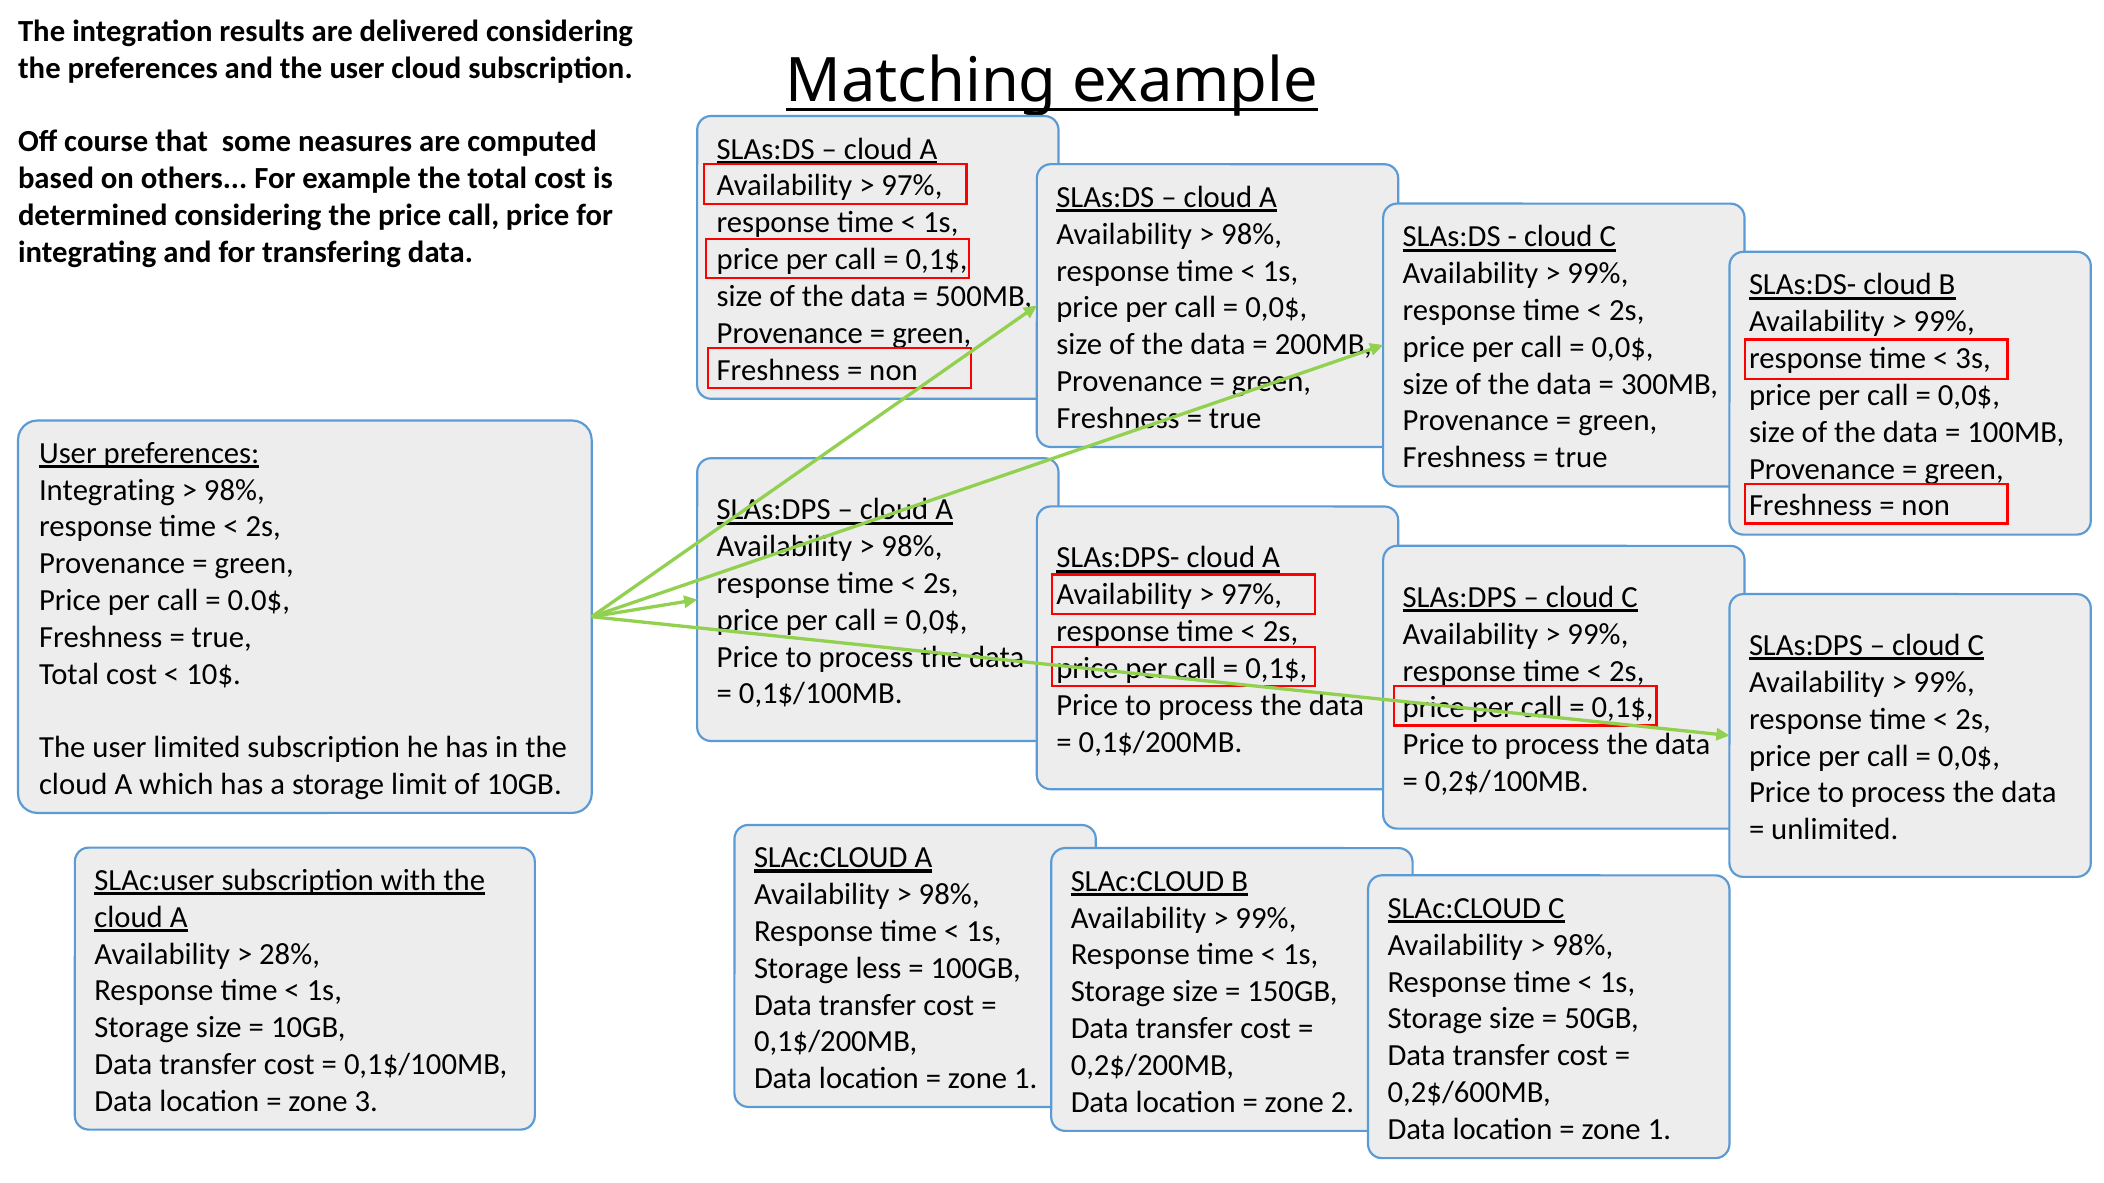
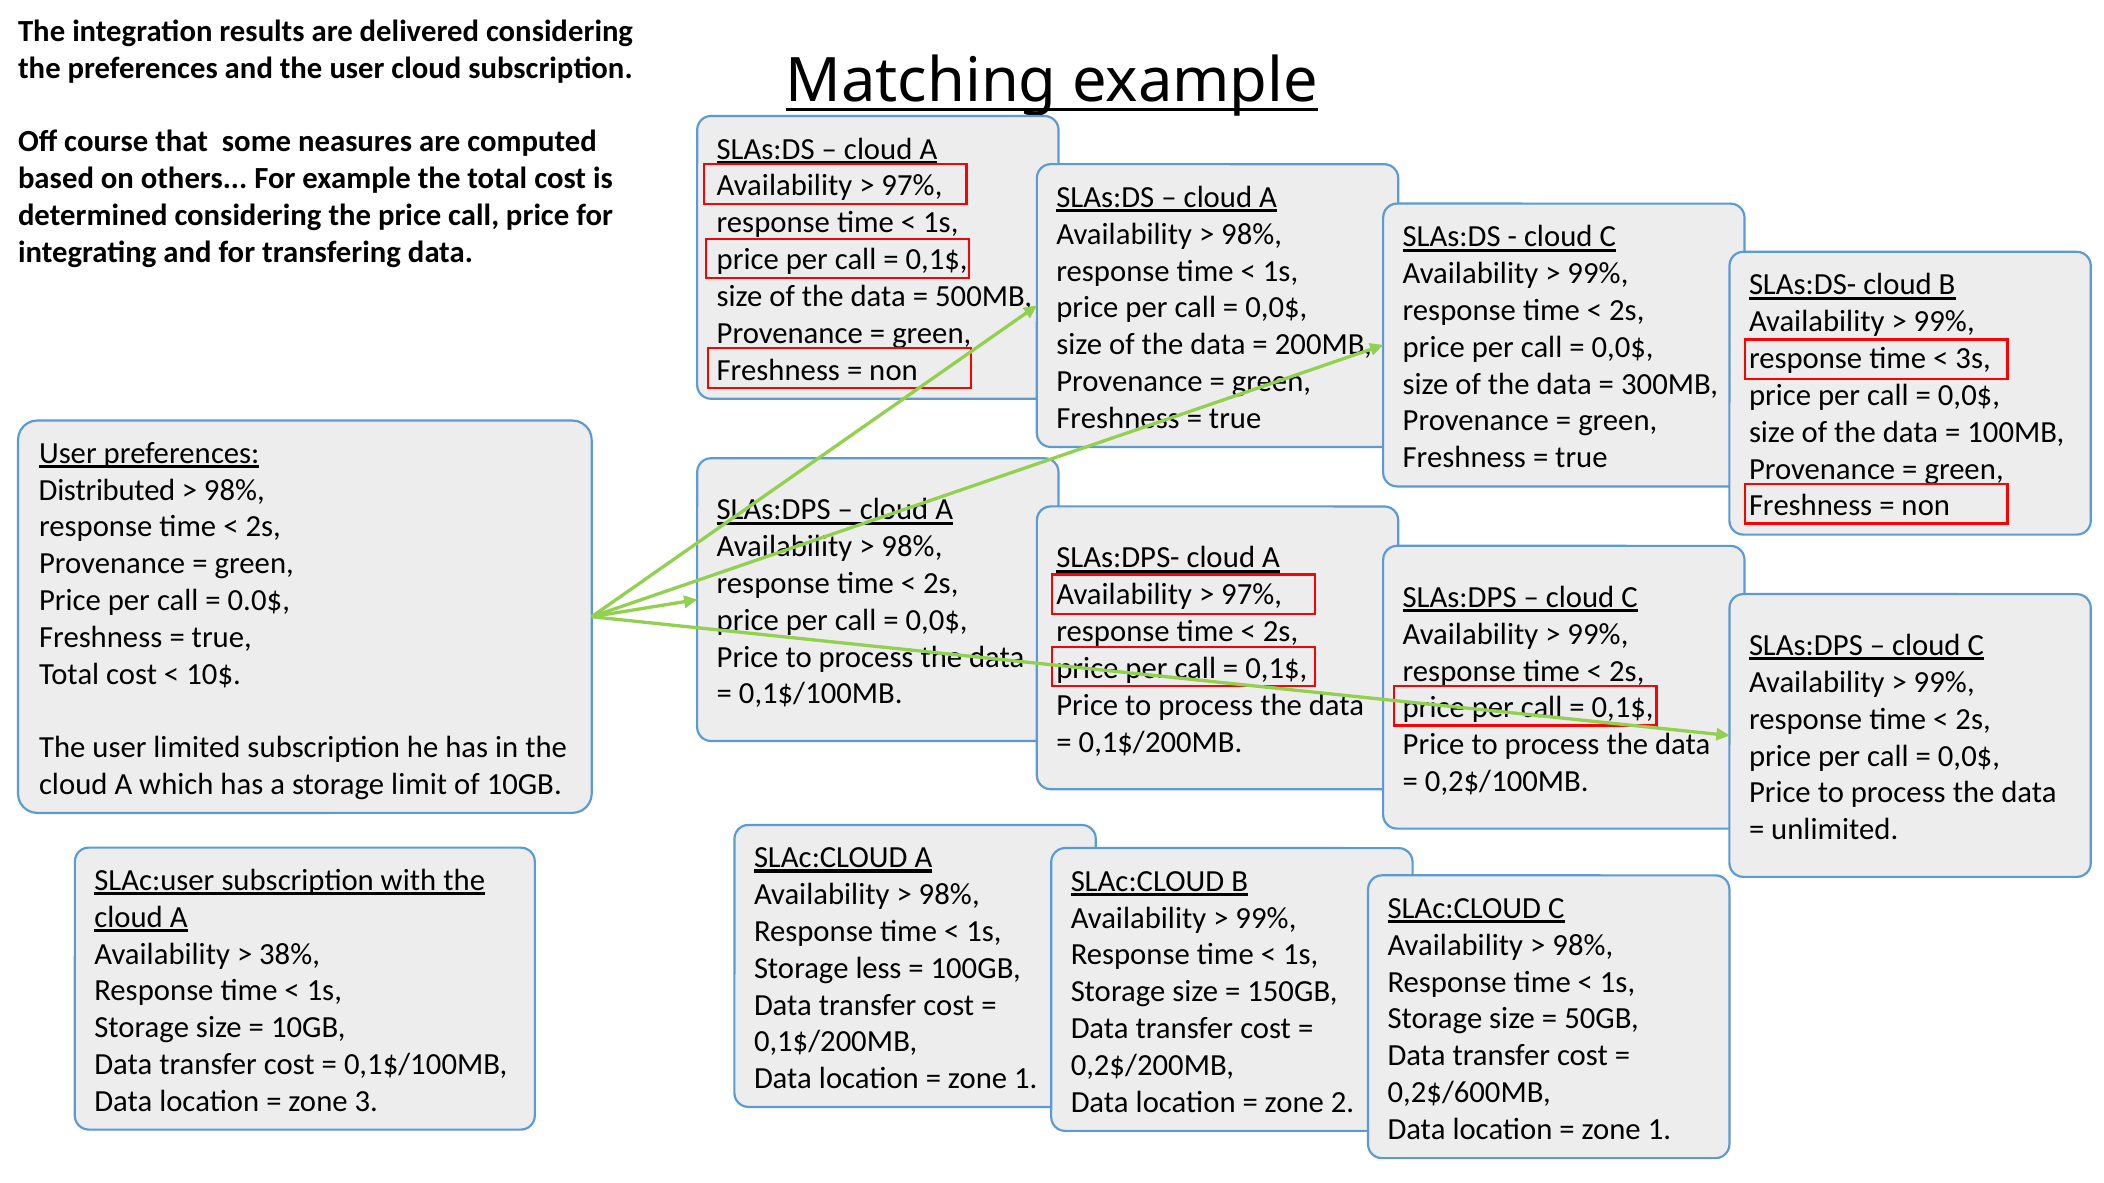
Integrating: Integrating -> Distributed (107, 490)
28%: 28% -> 38% (290, 954)
